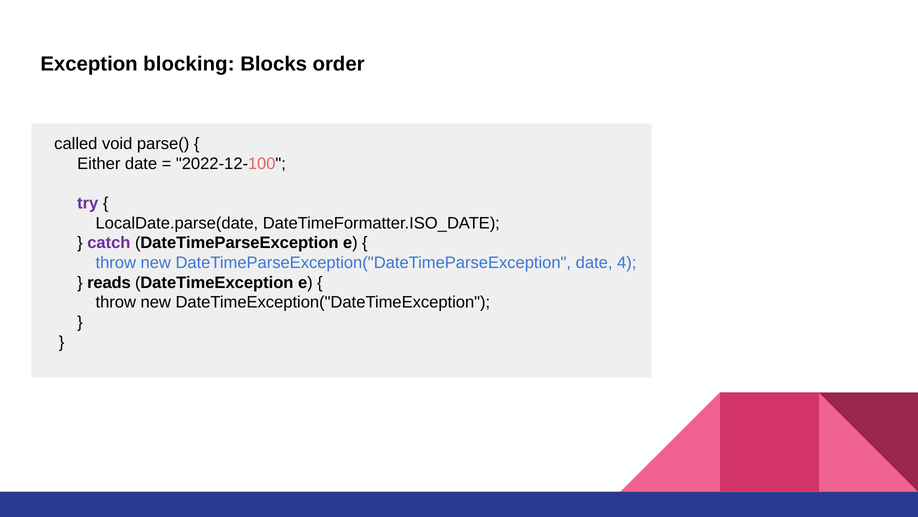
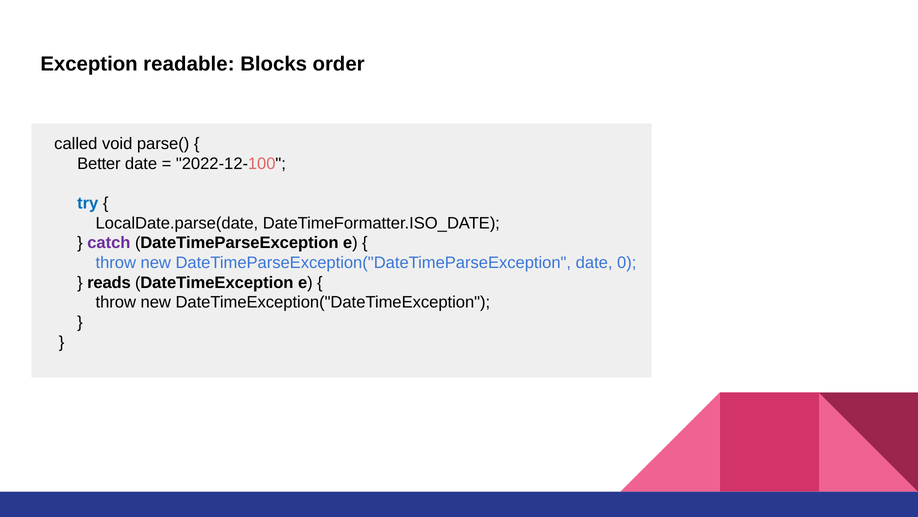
blocking: blocking -> readable (189, 64)
Either: Either -> Better (99, 163)
try colour: purple -> blue (88, 203)
4: 4 -> 0 (627, 263)
